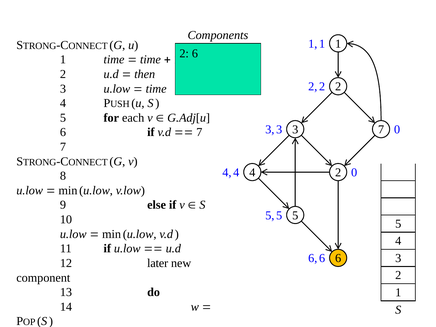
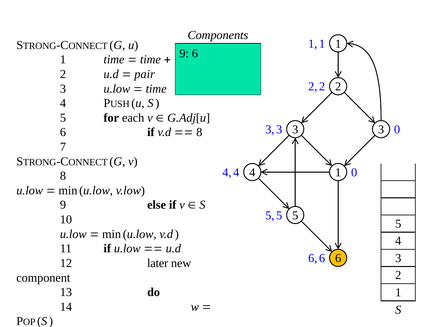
2: 2 -> 9 (184, 54)
then: then -> pair (145, 74)
3 7: 7 -> 3 (381, 130)
7: 7 -> 8 (199, 132)
4 2: 2 -> 1 (338, 172)
